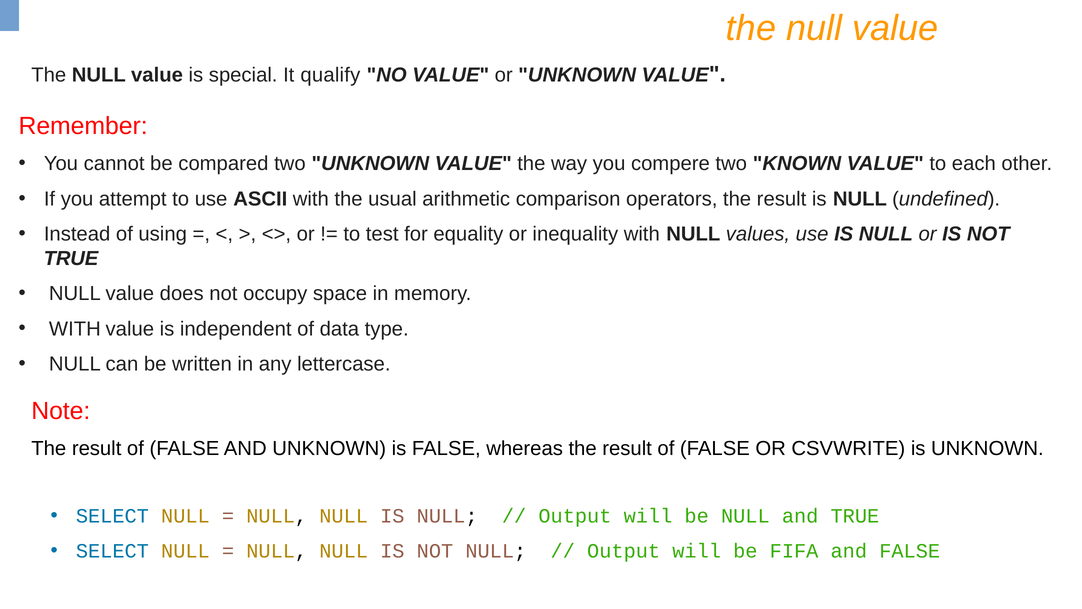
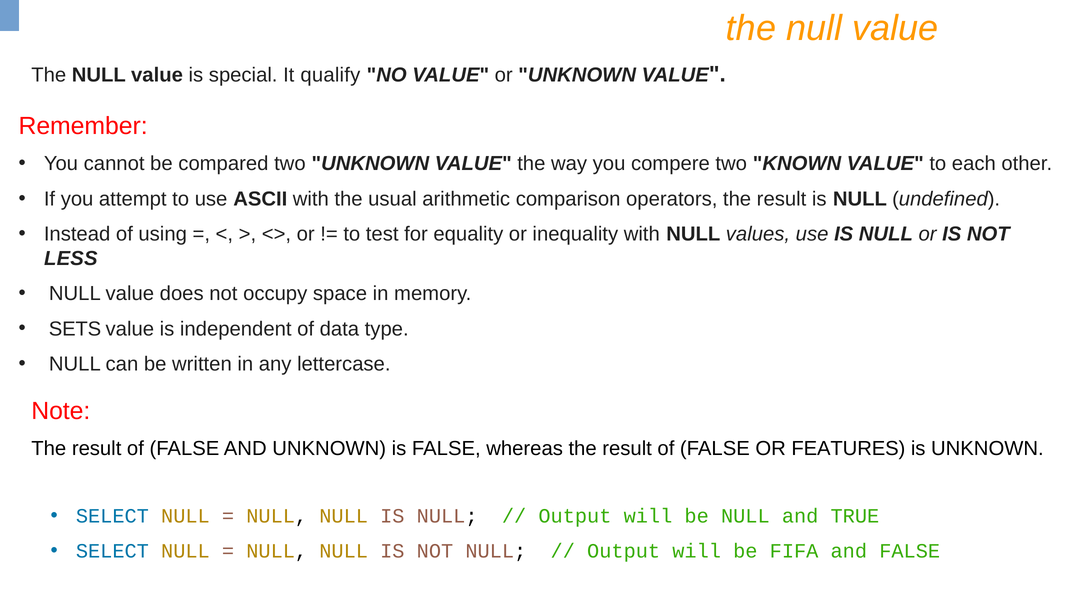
TRUE: TRUE -> LESS (71, 258)
WITH: WITH -> SETS (75, 329)
CSVWRITE: CSVWRITE -> FEATURES (848, 448)
